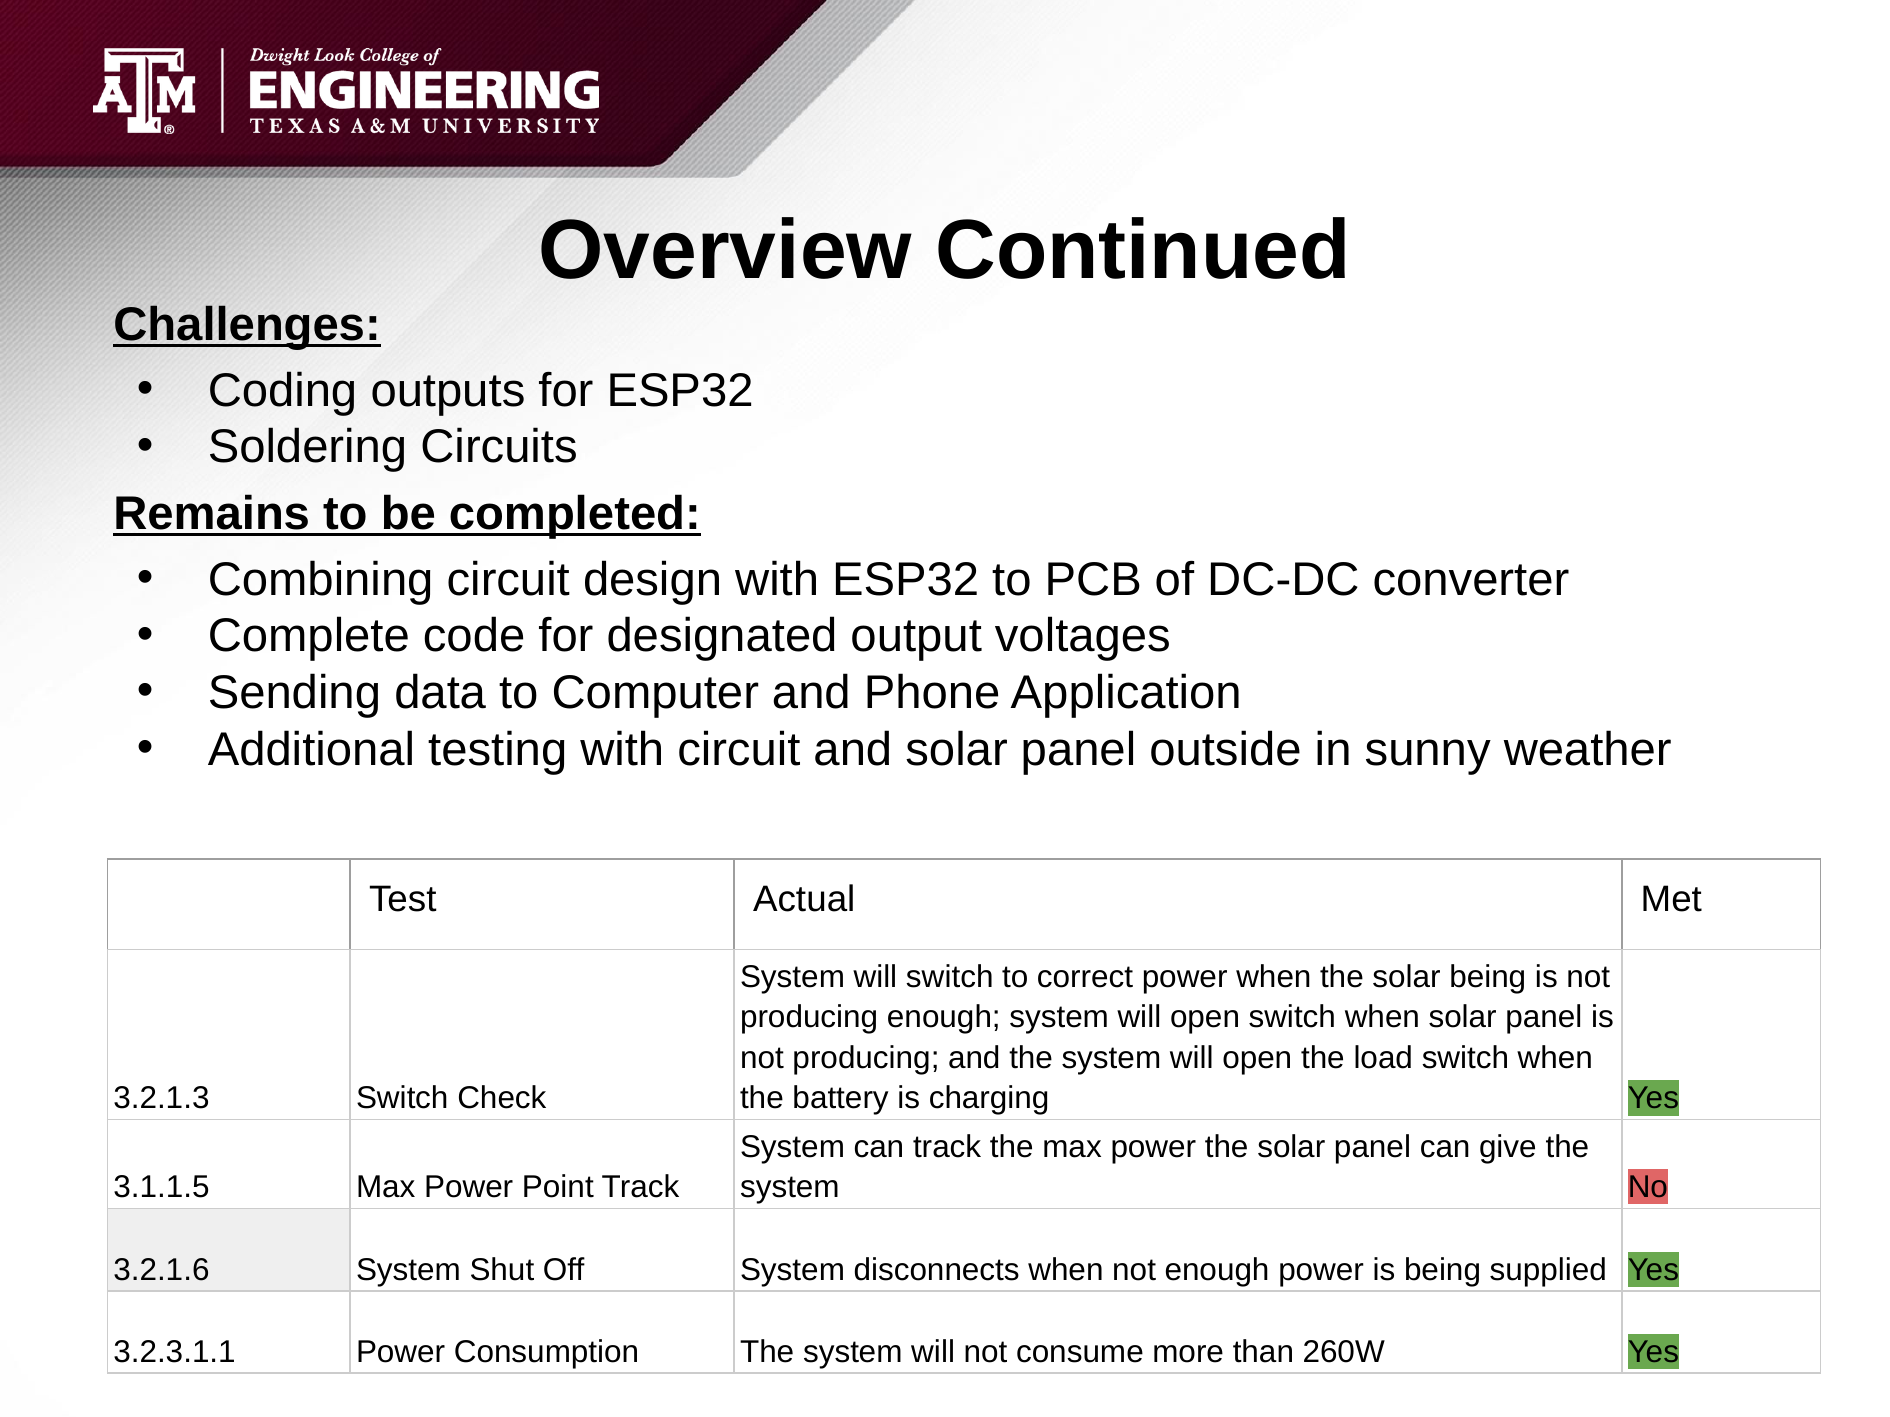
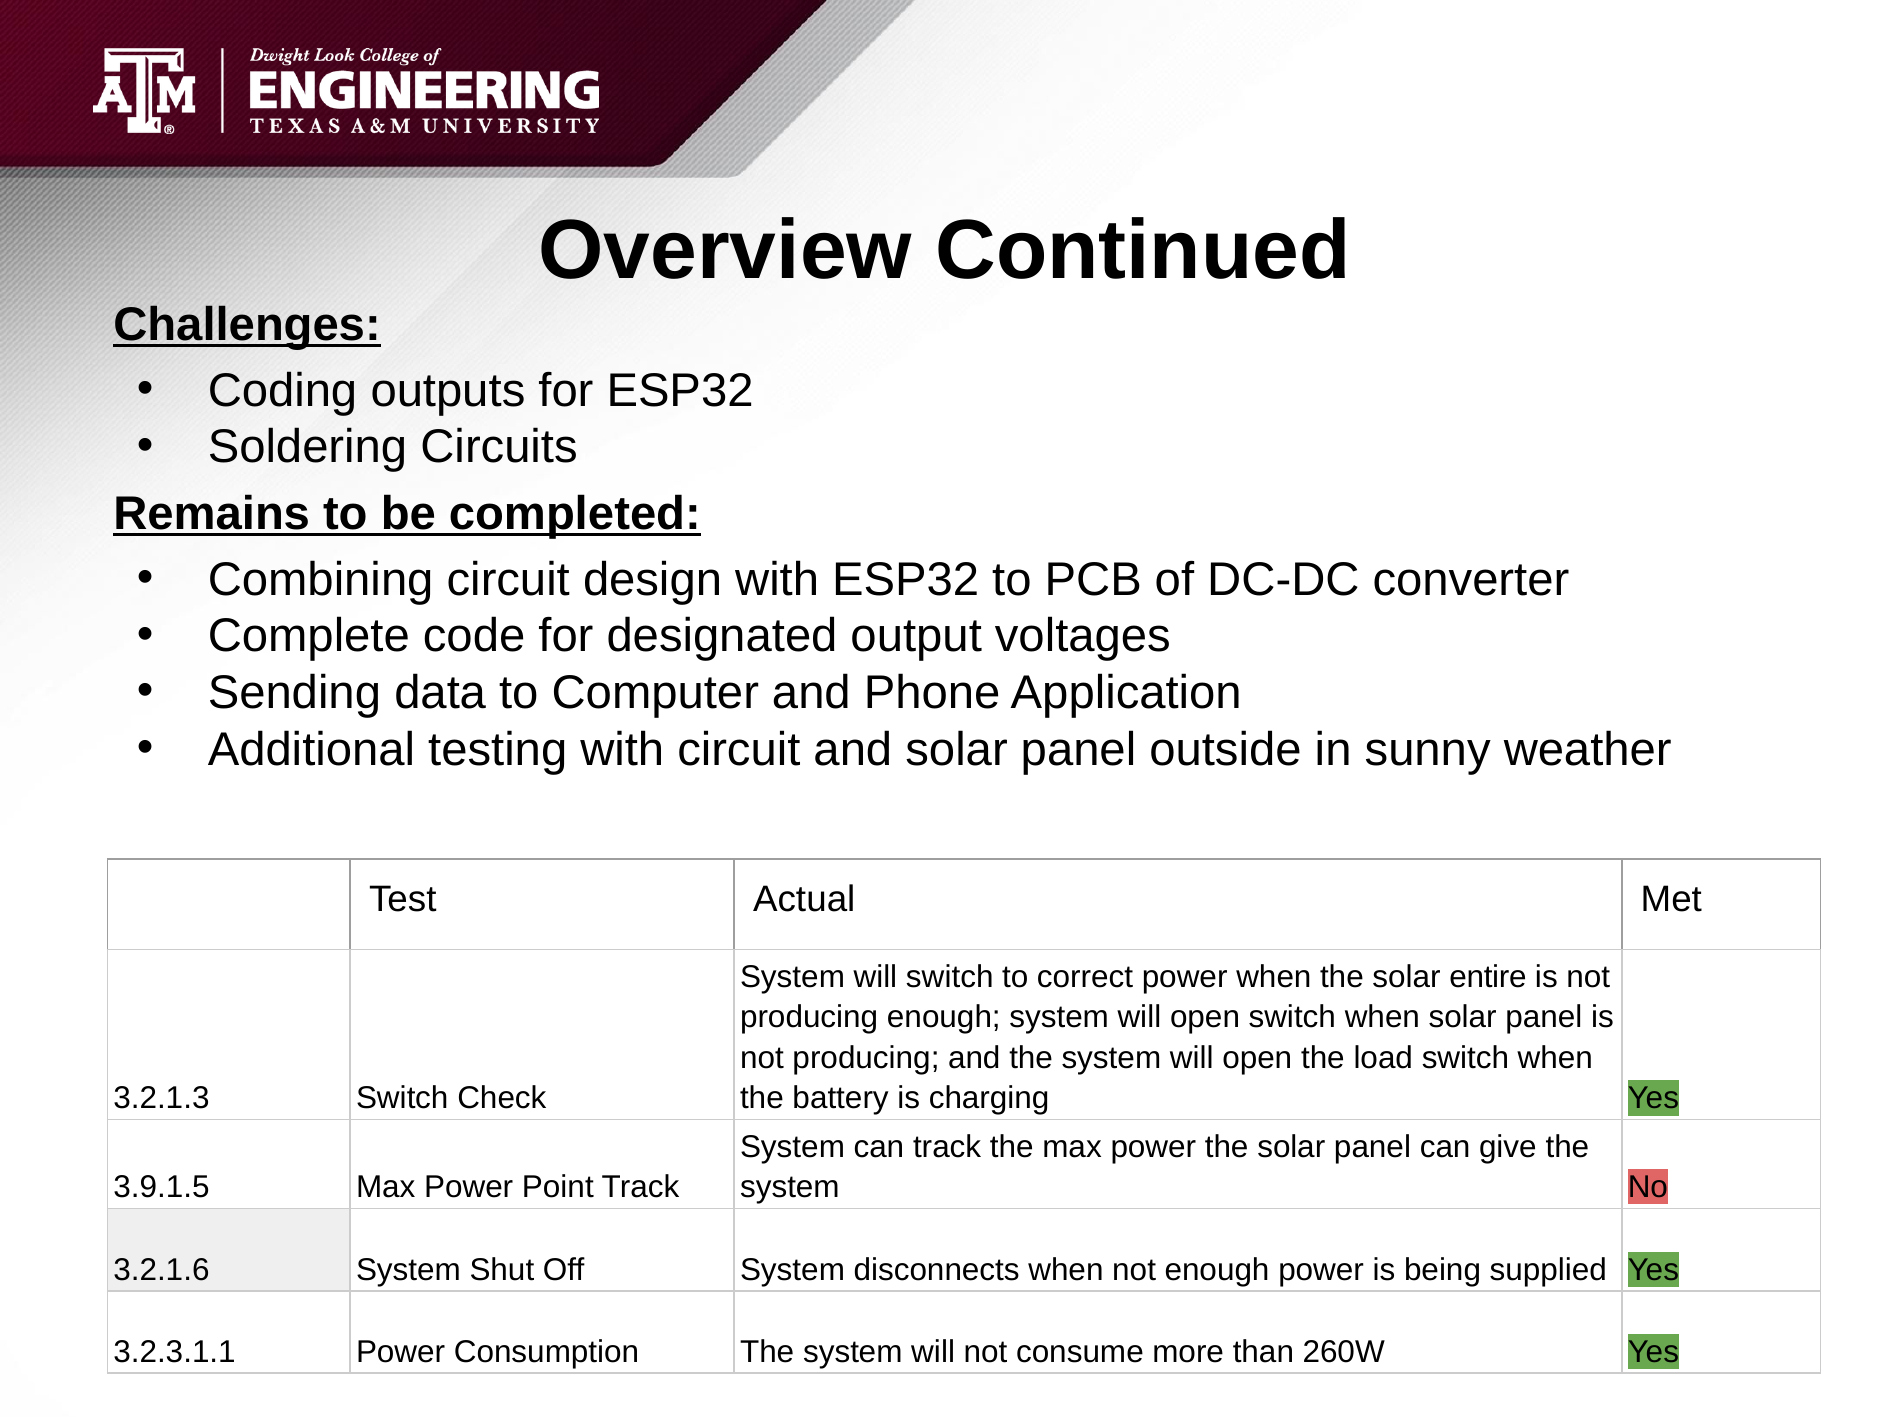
solar being: being -> entire (1488, 977)
3.1.1.5: 3.1.1.5 -> 3.9.1.5 (162, 1188)
